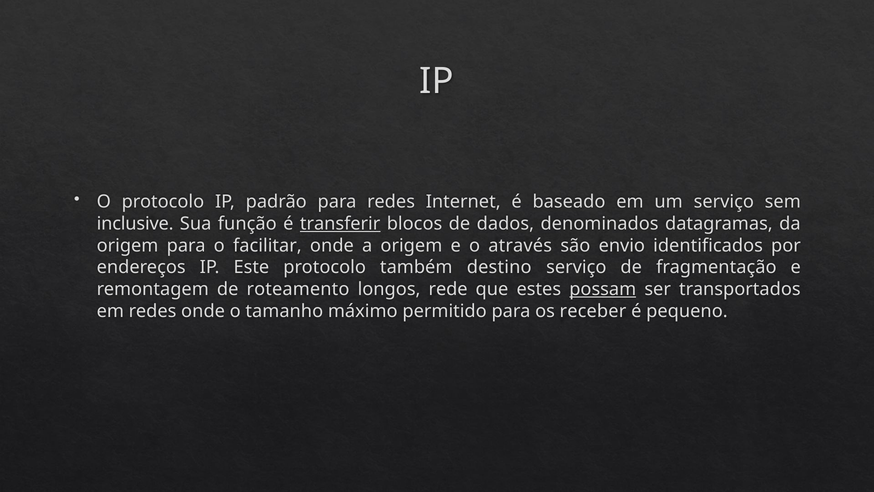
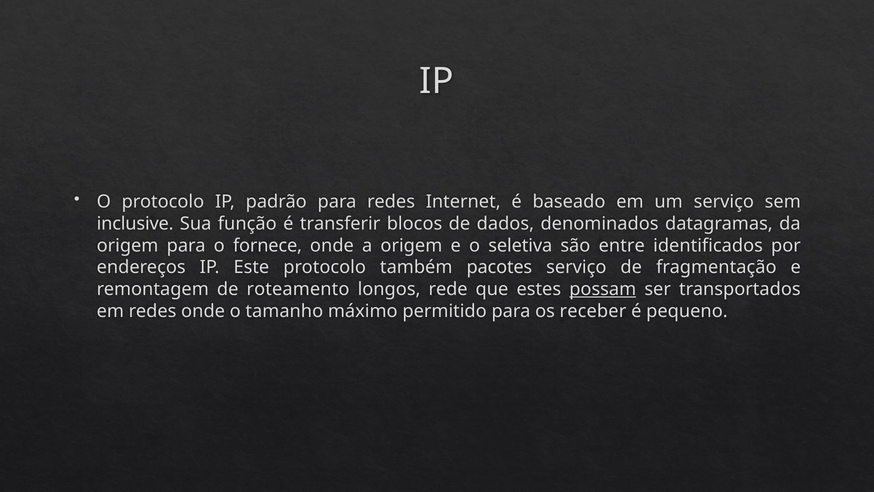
transferir underline: present -> none (340, 223)
facilitar: facilitar -> fornece (268, 245)
através: através -> seletiva (520, 245)
envio: envio -> entre (622, 245)
destino: destino -> pacotes (499, 267)
